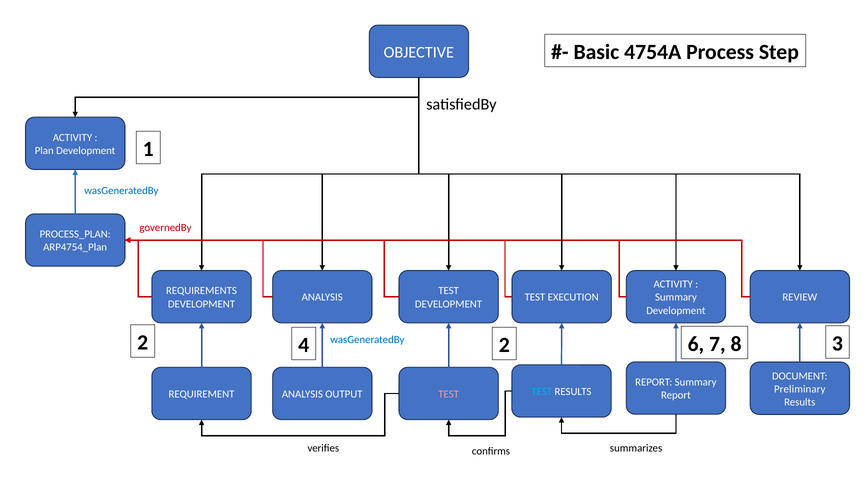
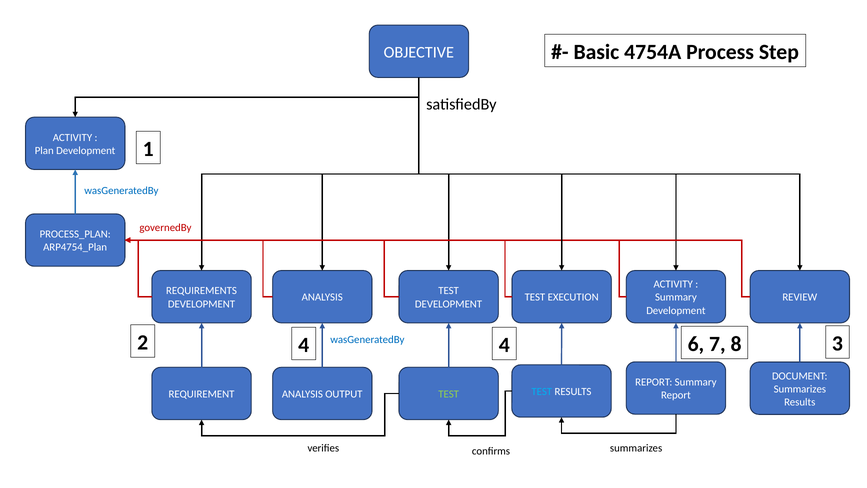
4 2: 2 -> 4 (504, 345)
Preliminary: Preliminary -> Summarizes (800, 389)
TEST colour: pink -> light green (449, 394)
